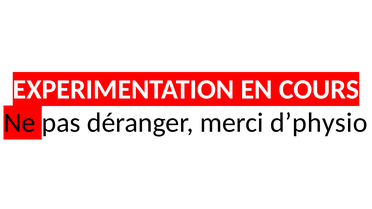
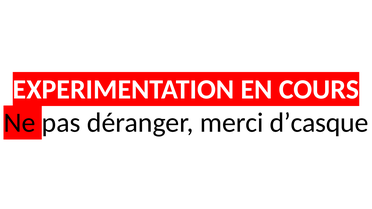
d’physio: d’physio -> d’casque (319, 123)
